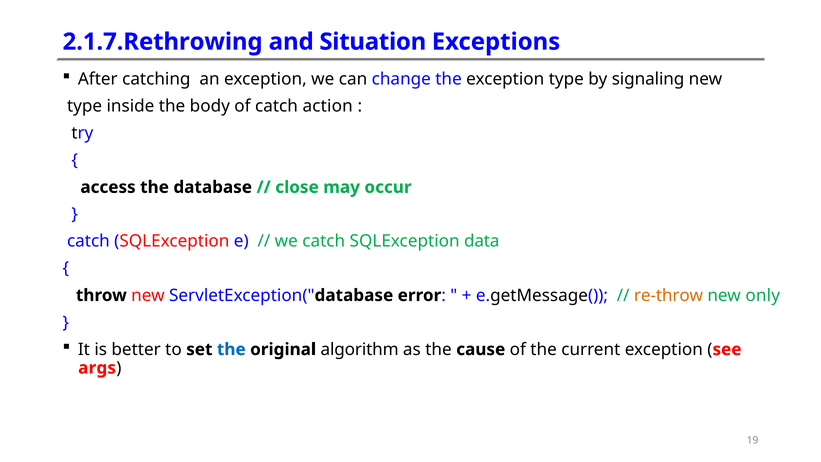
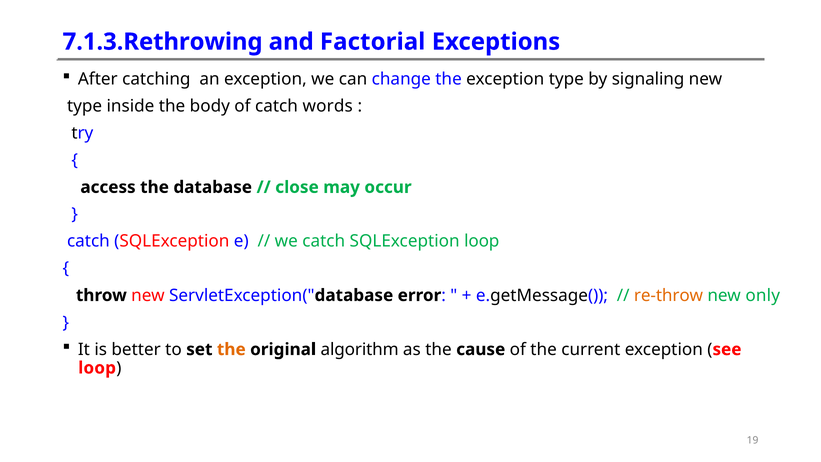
2.1.7.Rethrowing: 2.1.7.Rethrowing -> 7.1.3.Rethrowing (163, 42)
Situation: Situation -> Factorial (373, 42)
action: action -> words (328, 106)
SQLException data: data -> loop (482, 241)
the colour: blue -> orange (231, 349)
args: args -> loop (97, 368)
